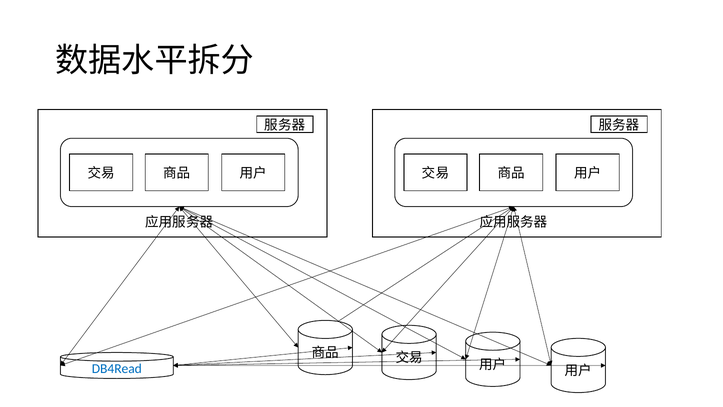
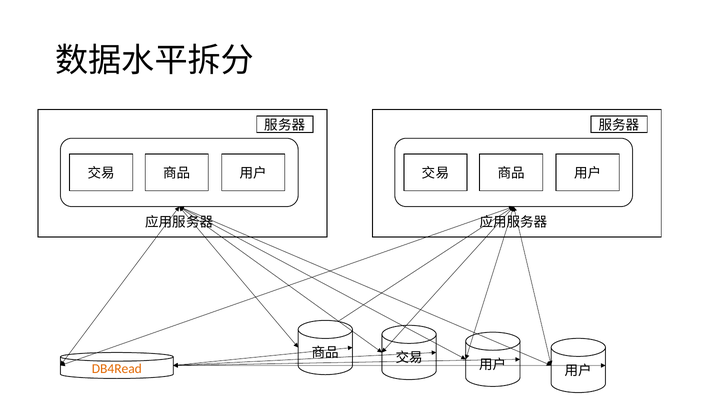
DB4Read colour: blue -> orange (117, 368)
